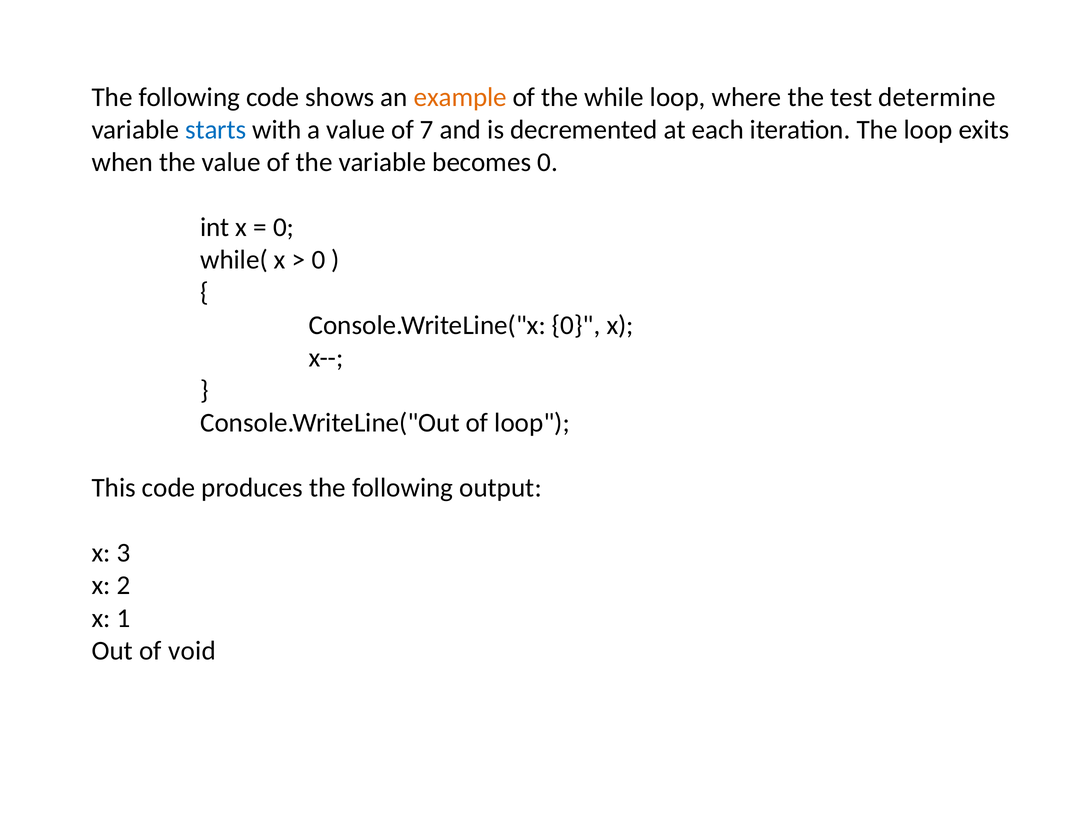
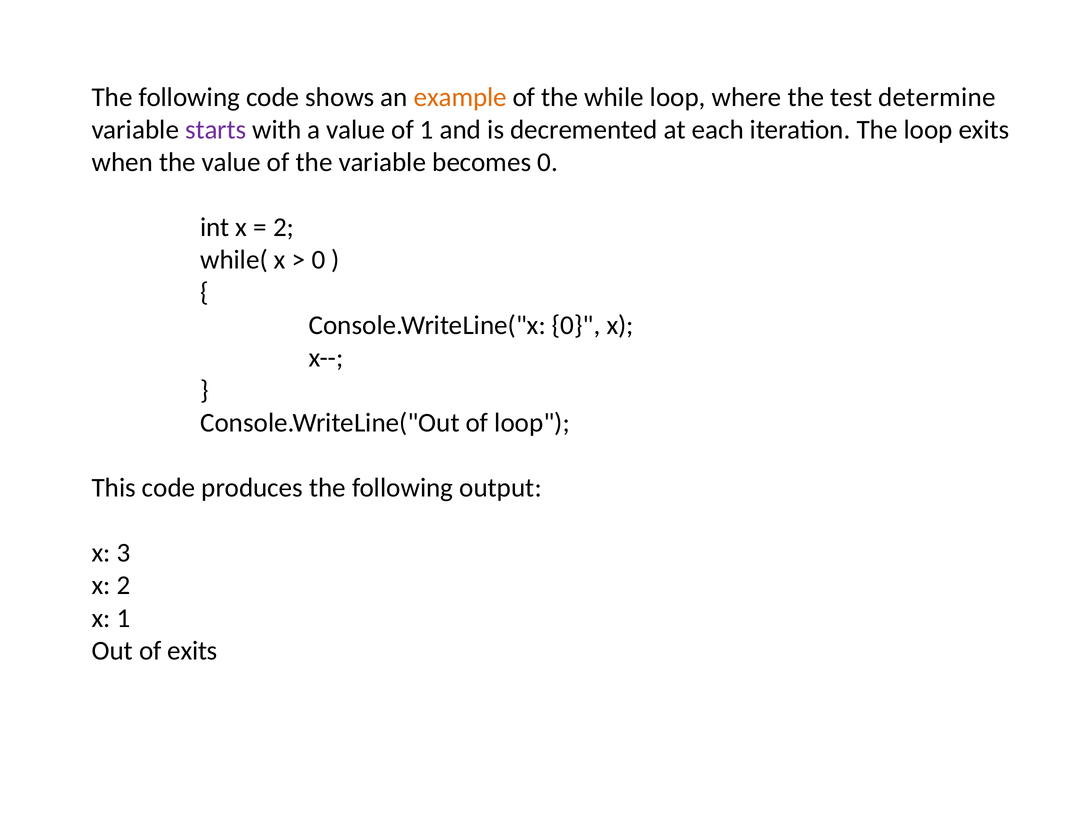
starts colour: blue -> purple (216, 130)
of 7: 7 -> 1 (427, 130)
0: 0 -> 2 (283, 227)
of void: void -> exits (192, 650)
